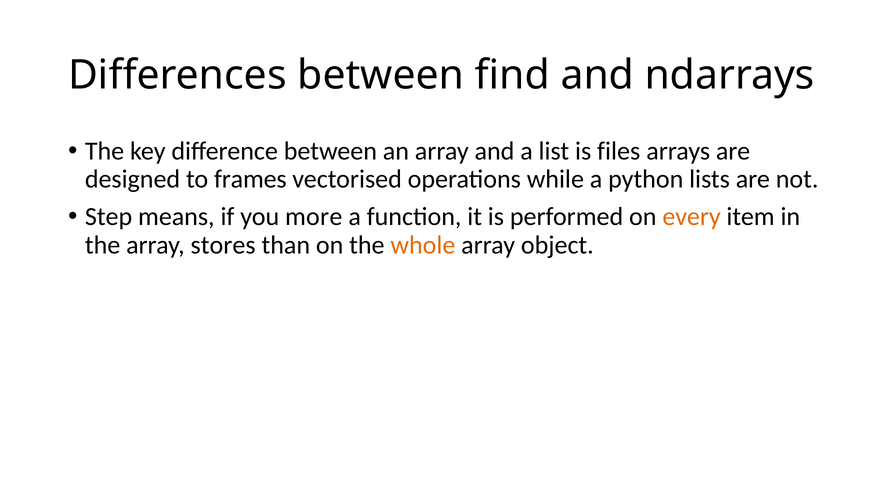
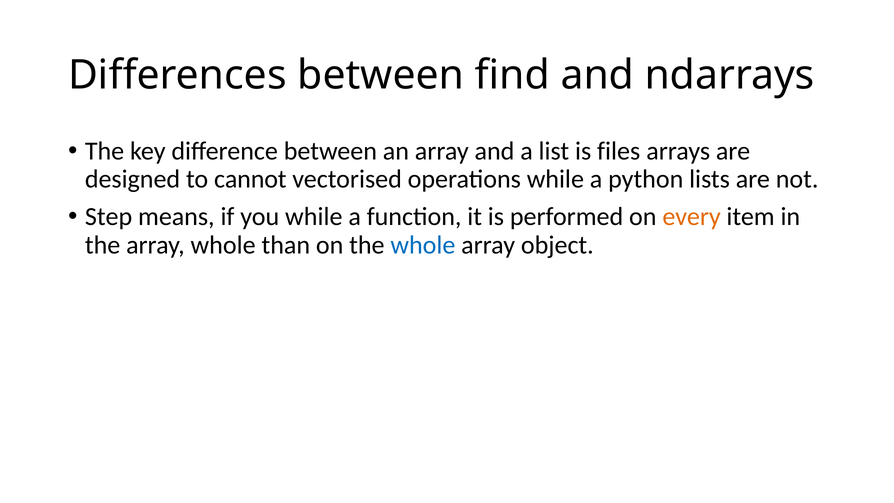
frames: frames -> cannot (250, 179)
you more: more -> while (314, 217)
array stores: stores -> whole (223, 245)
whole colour: orange -> blue (423, 245)
